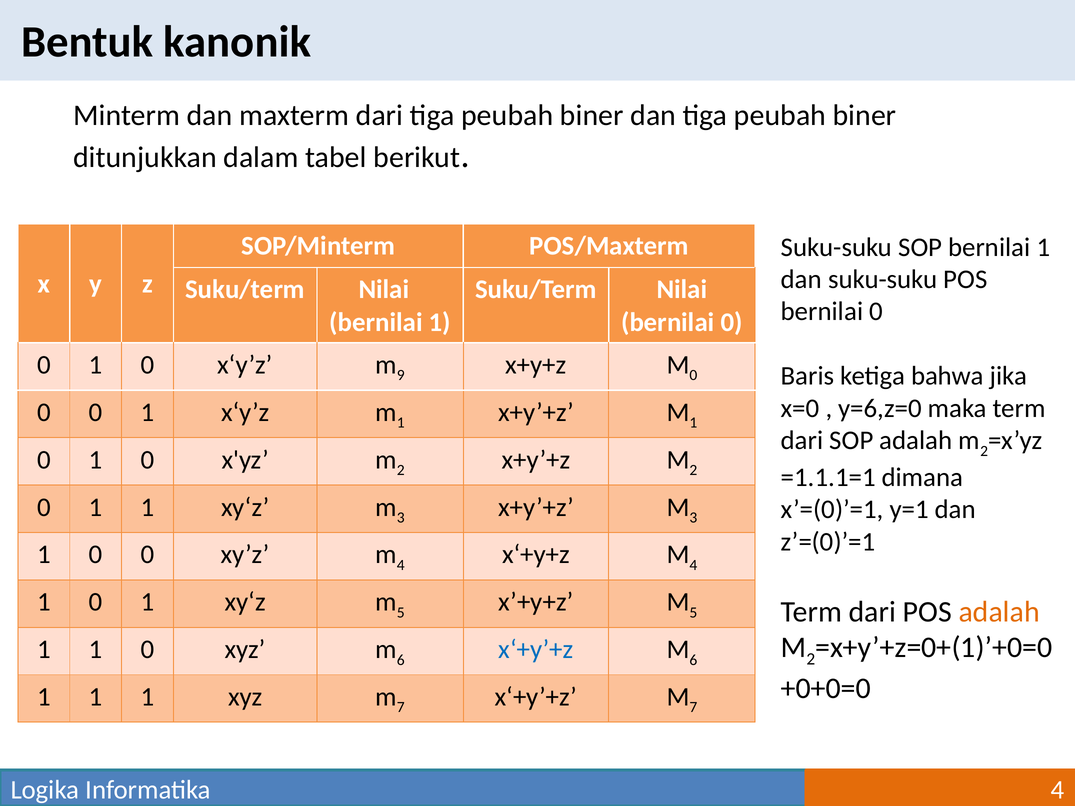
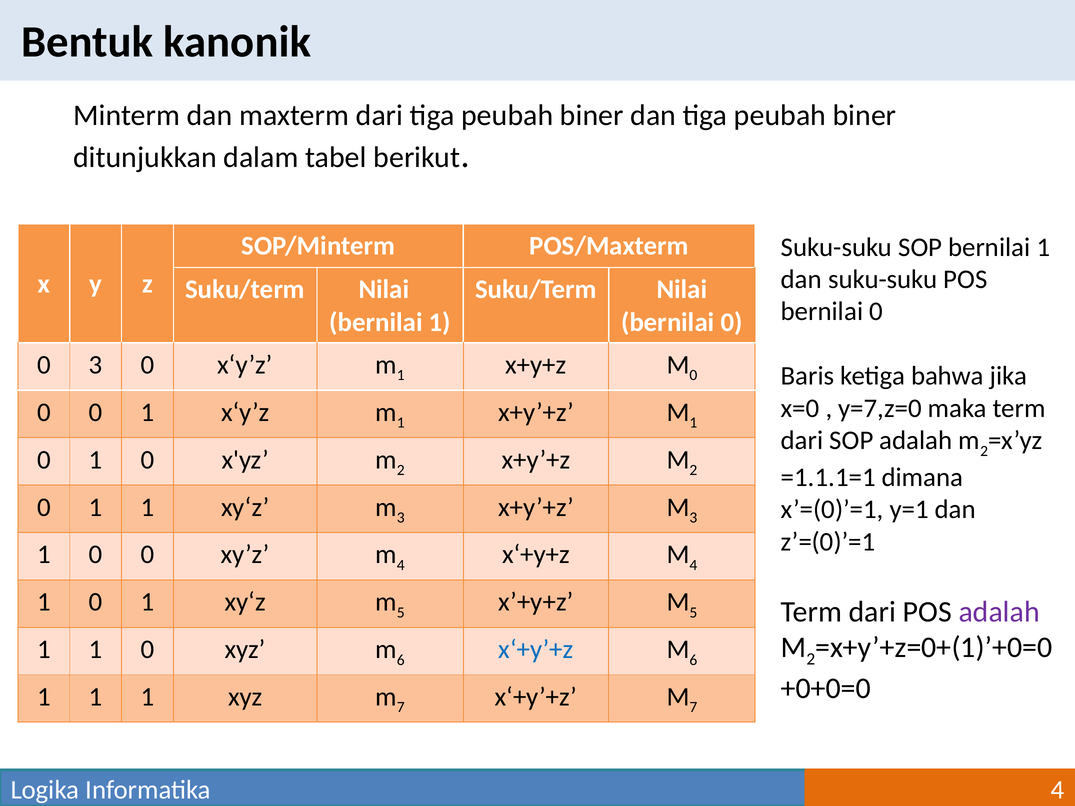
1: 1 -> 3 (96, 365)
9: 9 -> 1 (401, 375)
y=6,z=0: y=6,z=0 -> y=7,z=0 (880, 408)
adalah colour: orange -> purple (999, 612)
